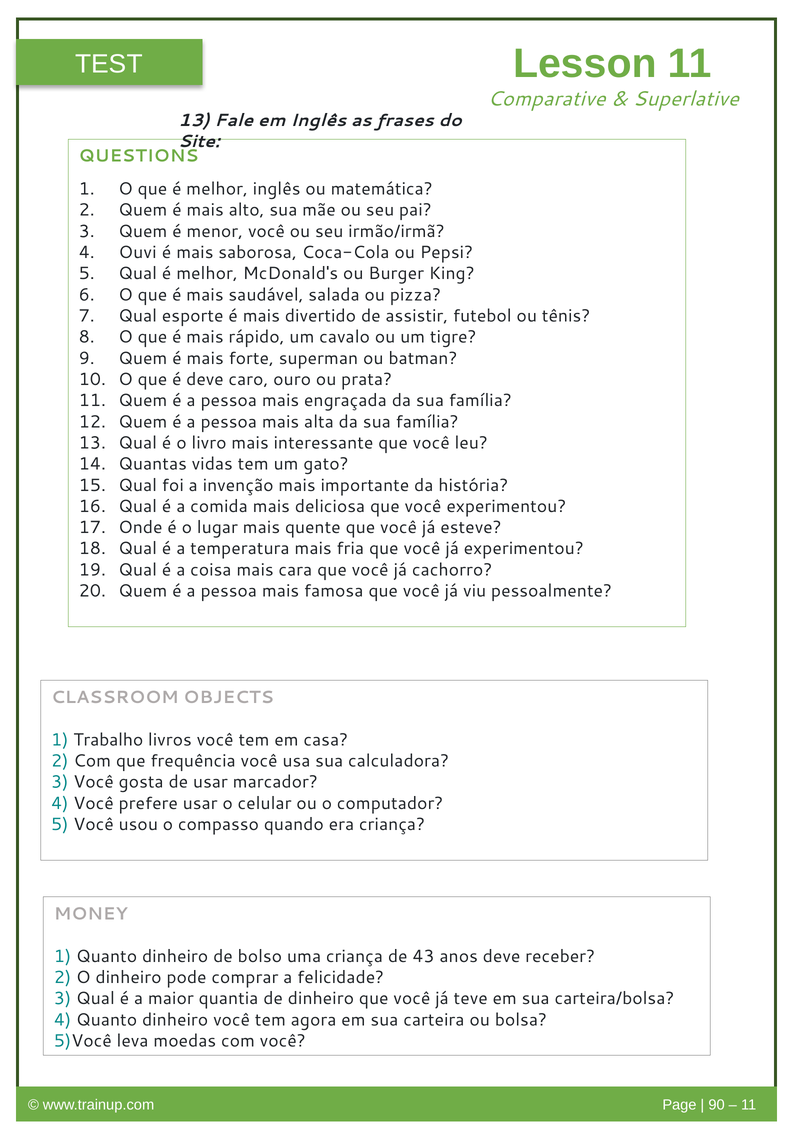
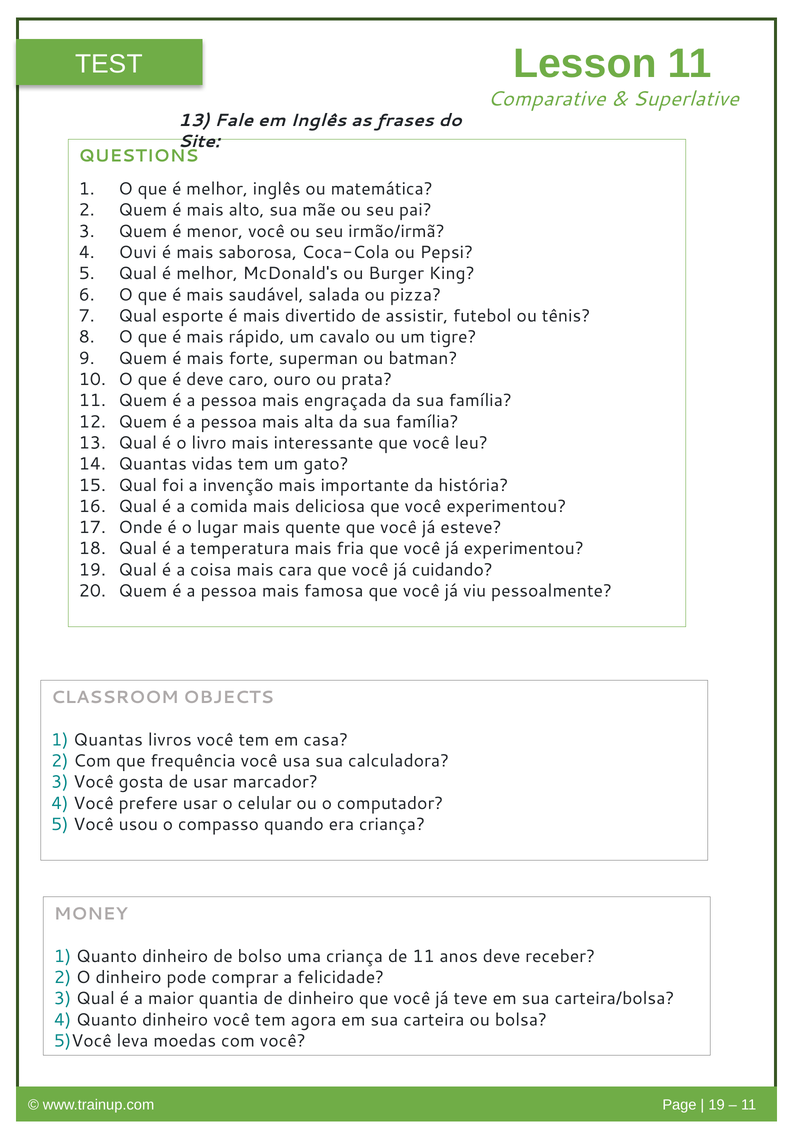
cachorro: cachorro -> cuidando (452, 570)
1 Trabalho: Trabalho -> Quantas (108, 739)
de 43: 43 -> 11 (423, 956)
90: 90 -> 19 (717, 1104)
